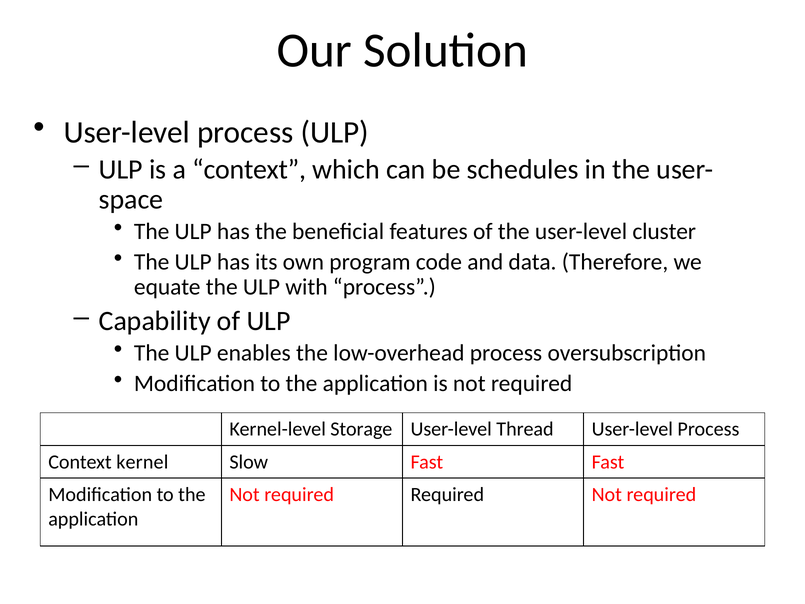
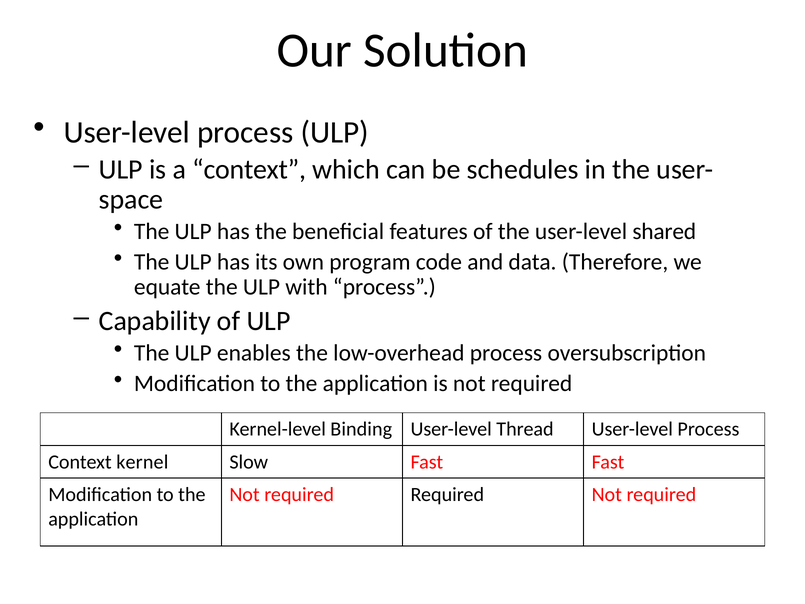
cluster: cluster -> shared (664, 232)
Storage: Storage -> Binding (361, 429)
